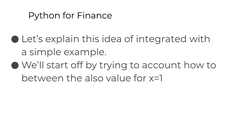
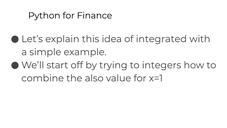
account: account -> integers (162, 65)
between: between -> combine (43, 78)
